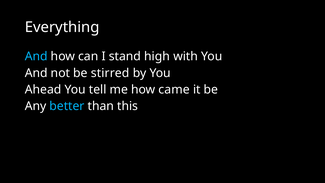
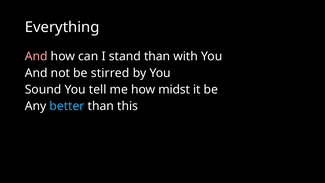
And colour: light blue -> pink (36, 56)
stand high: high -> than (157, 56)
Ahead: Ahead -> Sound (43, 89)
came: came -> midst (174, 89)
